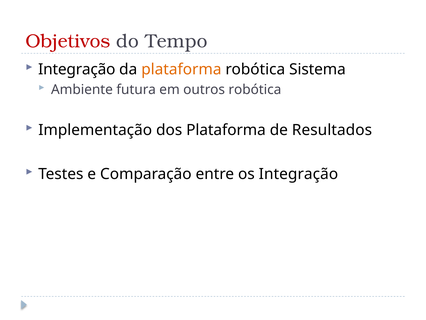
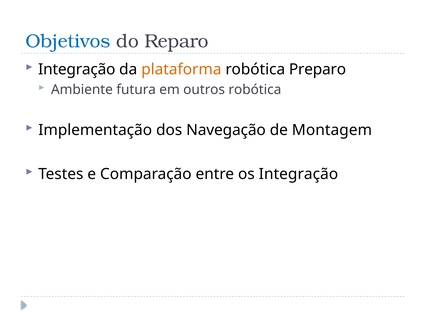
Objetivos colour: red -> blue (68, 41)
Tempo: Tempo -> Reparo (176, 41)
Sistema: Sistema -> Preparo (317, 69)
dos Plataforma: Plataforma -> Navegação (226, 130)
Resultados: Resultados -> Montagem (332, 130)
